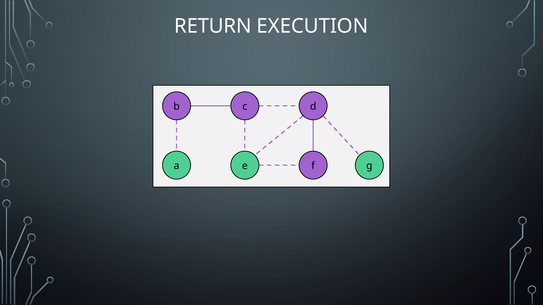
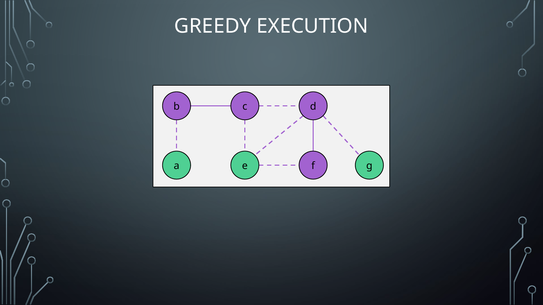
RETURN: RETURN -> GREEDY (213, 26)
